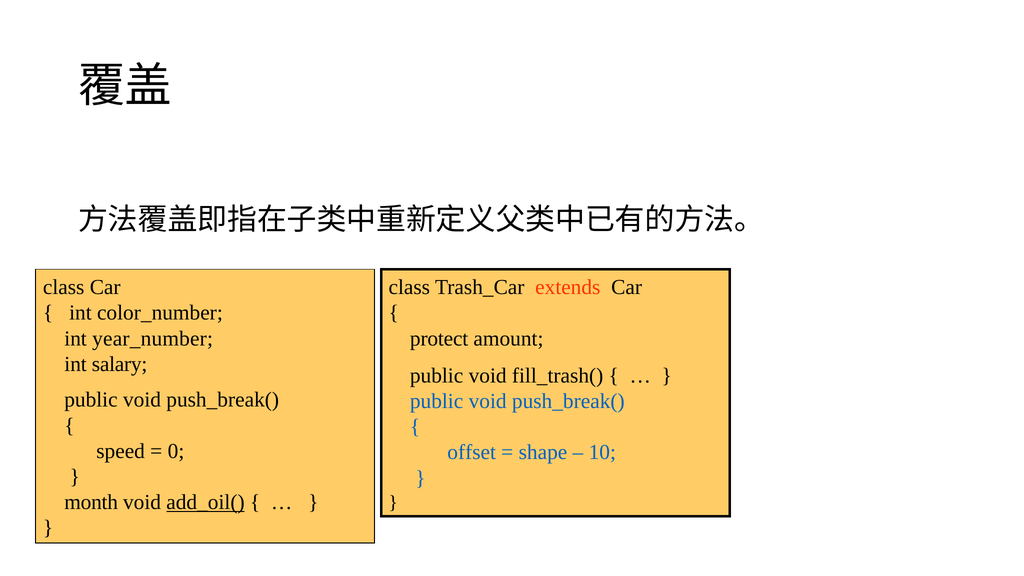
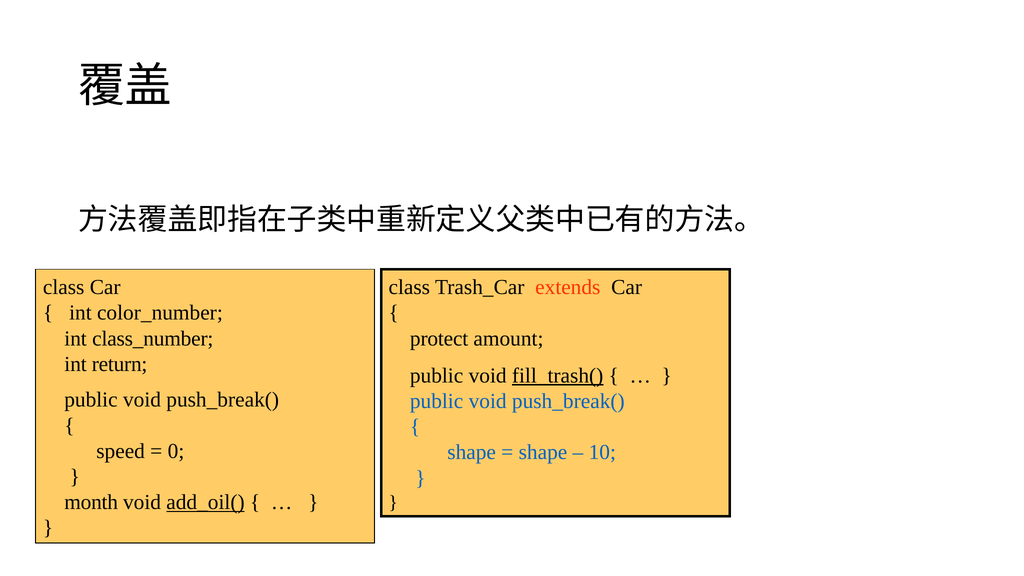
year_number: year_number -> class_number (153, 338)
salary: salary -> return (120, 364)
fill_trash( underline: none -> present (558, 376)
offset: offset -> shape (472, 452)
